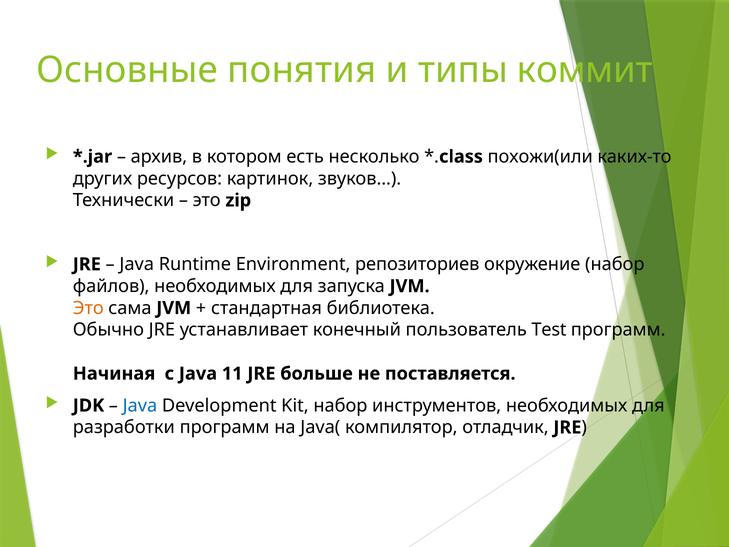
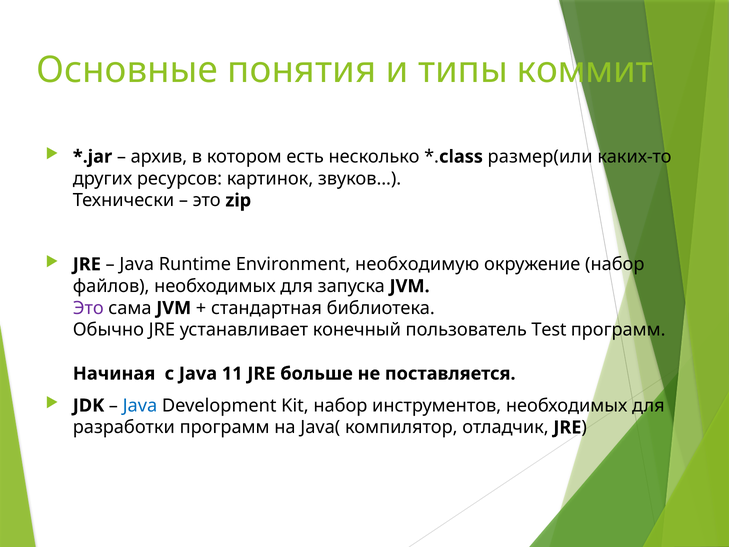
похожи(или: похожи(или -> размер(или (540, 157)
репозиториев: репозиториев -> необходимую (417, 264)
Это colour: orange -> purple (88, 308)
